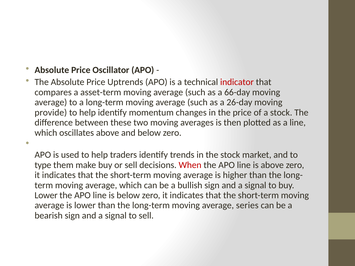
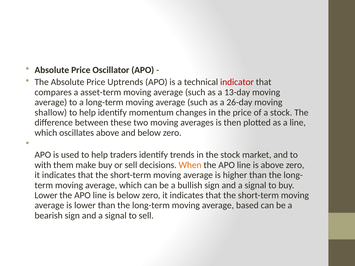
66-day: 66-day -> 13-day (237, 92)
provide: provide -> shallow (51, 113)
type: type -> with (43, 165)
When colour: red -> orange (190, 165)
series: series -> based (247, 206)
